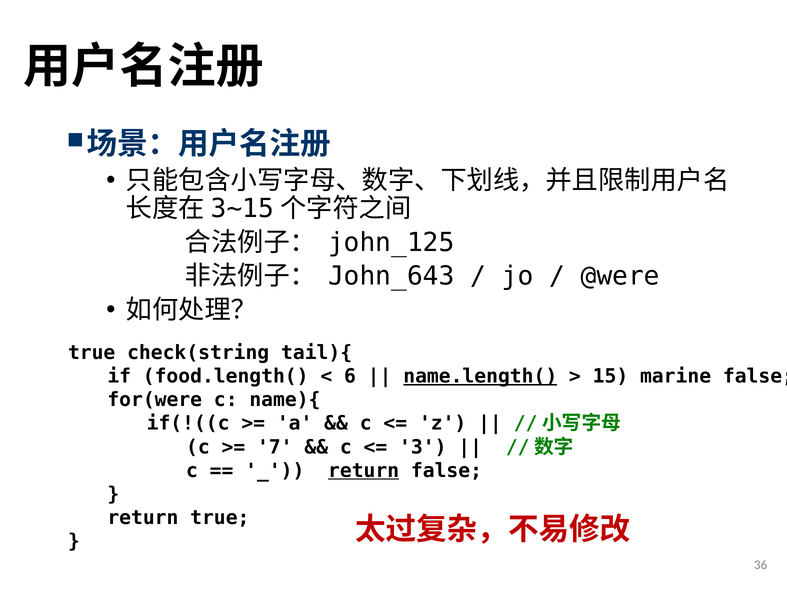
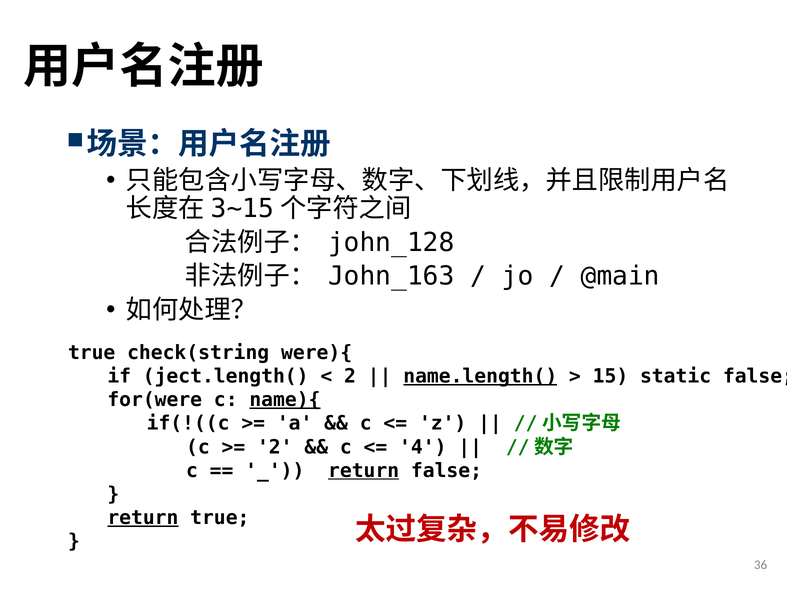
john_125: john_125 -> john_128 (391, 243)
John_643: John_643 -> John_163 (391, 276)
@were: @were -> @main (620, 276)
tail){: tail){ -> were){ (317, 353)
food.length(: food.length( -> ject.length( (226, 376)
6: 6 -> 2 (350, 376)
marine: marine -> static (676, 376)
name){ underline: none -> present (285, 400)
7: 7 -> 2 (275, 447)
3: 3 -> 4 (423, 447)
return underline: none -> present (143, 518)
